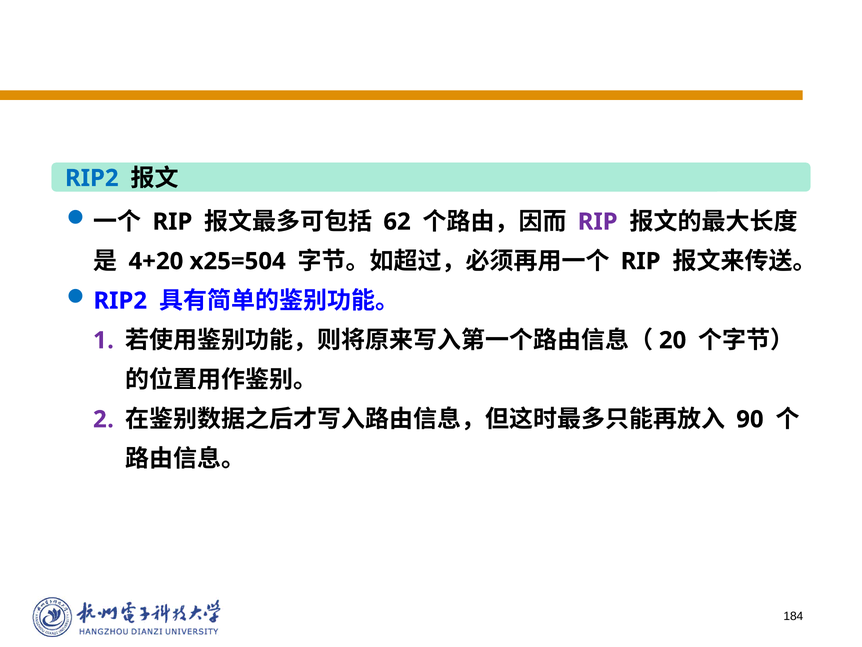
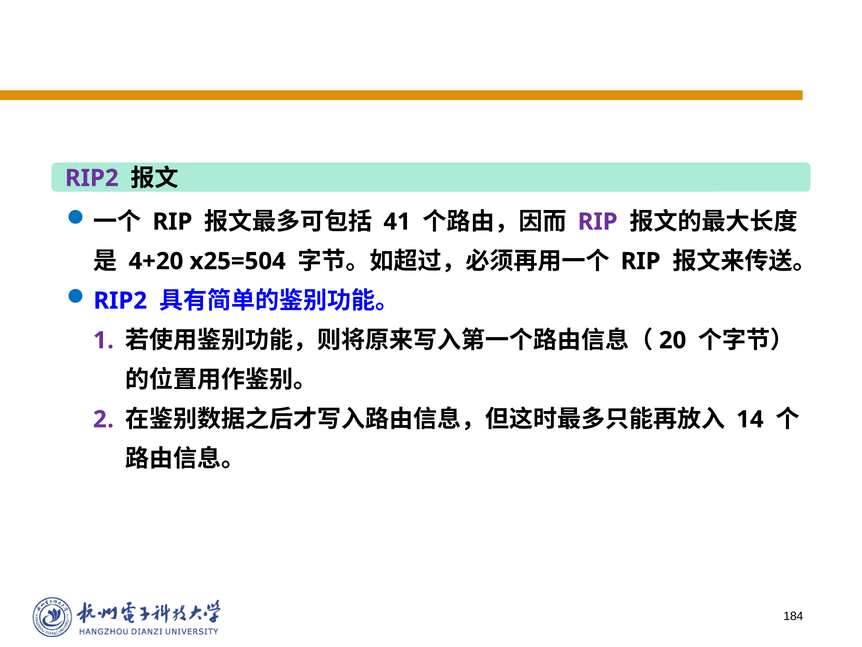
RIP2 colour: blue -> purple (92, 178)
62: 62 -> 41 (397, 222)
90: 90 -> 14 (750, 419)
